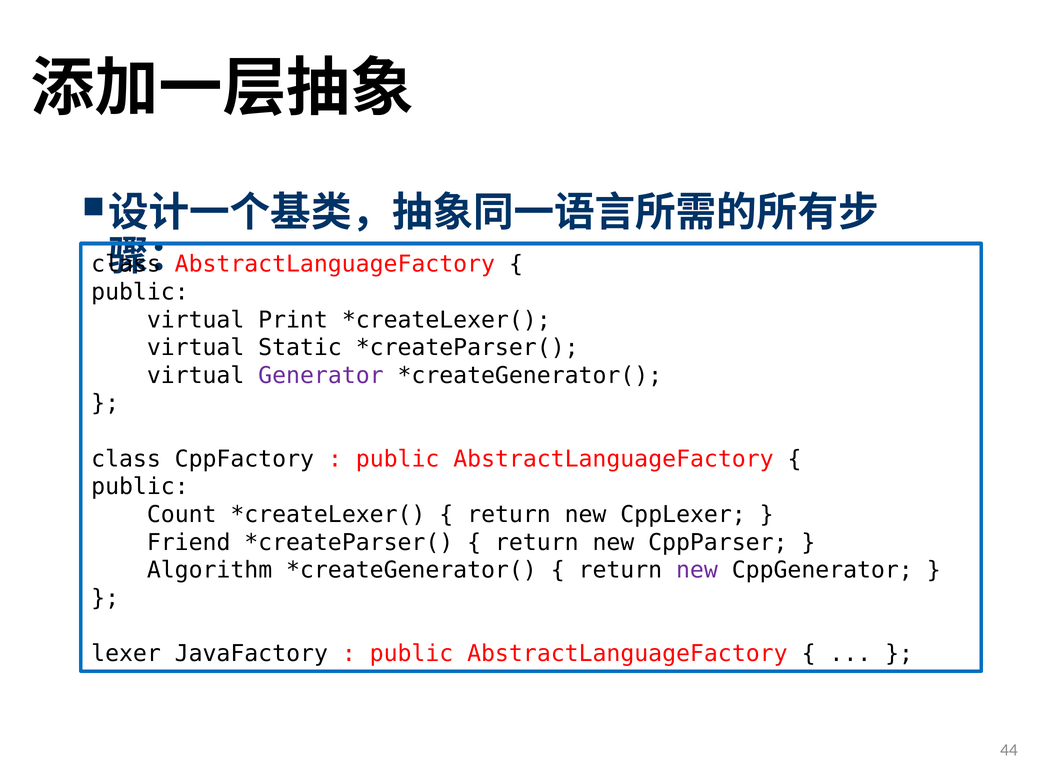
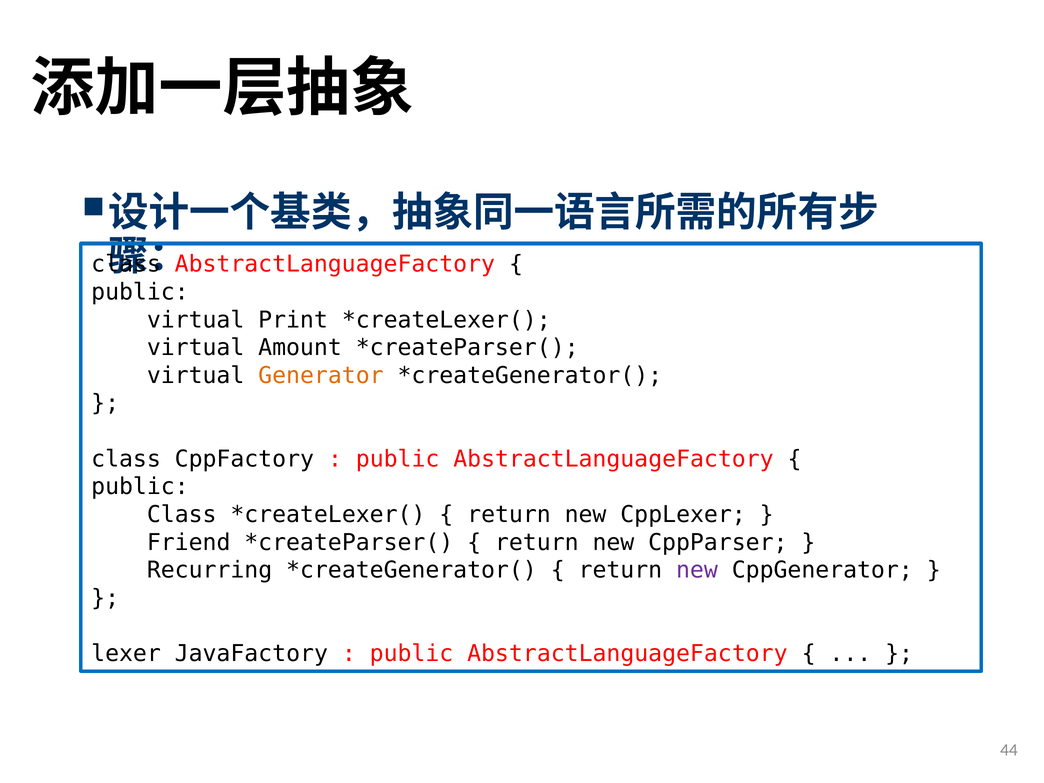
Static: Static -> Amount (300, 348)
Generator colour: purple -> orange (321, 376)
Count: Count -> Class (182, 515)
Algorithm: Algorithm -> Recurring (210, 570)
